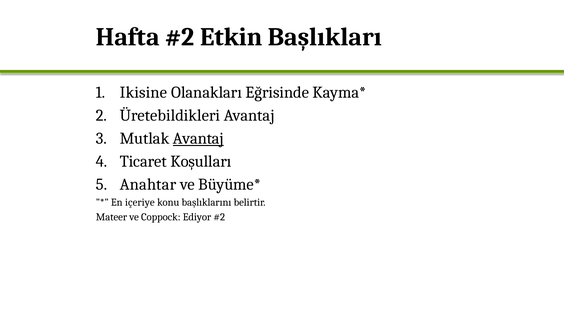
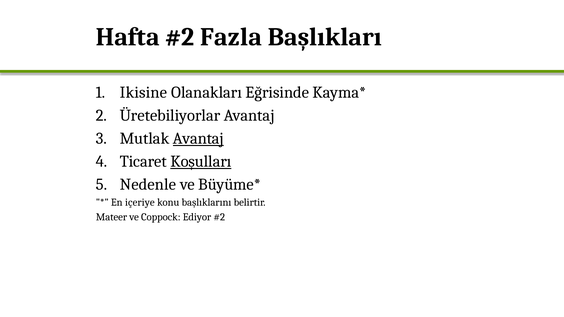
Etkin: Etkin -> Fazla (231, 37)
Üretebildikleri: Üretebildikleri -> Üretebiliyorlar (170, 115)
Koşulları underline: none -> present (201, 162)
Anahtar: Anahtar -> Nedenle (148, 185)
